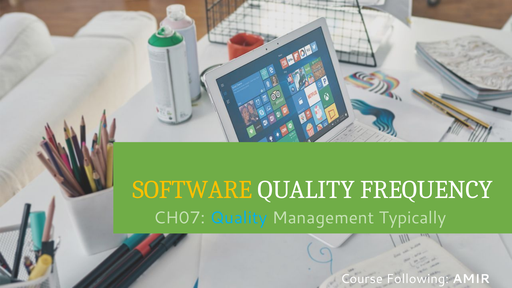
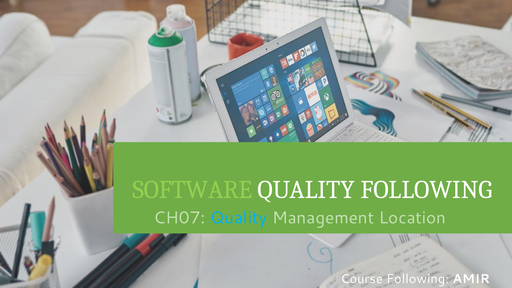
SOFTWARE colour: yellow -> light green (192, 190)
QUALITY FREQUENCY: FREQUENCY -> FOLLOWING (426, 190)
Typically: Typically -> Location (413, 218)
